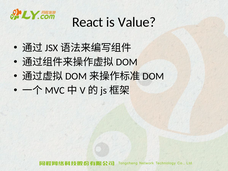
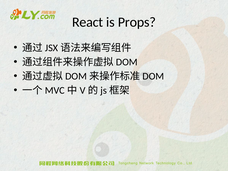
Value: Value -> Props (137, 22)
